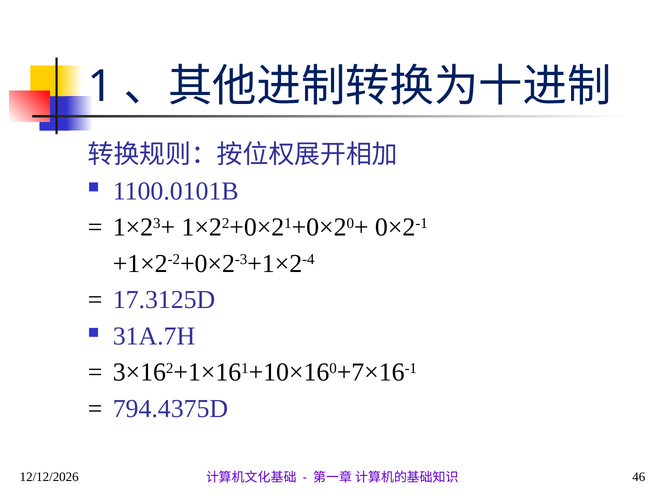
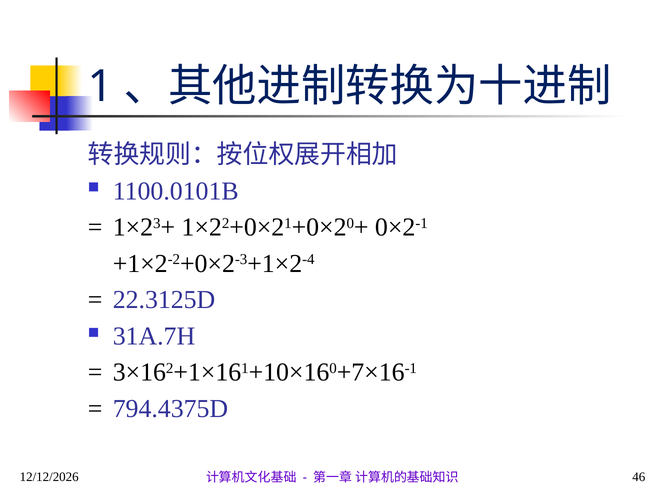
17.3125D: 17.3125D -> 22.3125D (164, 300)
